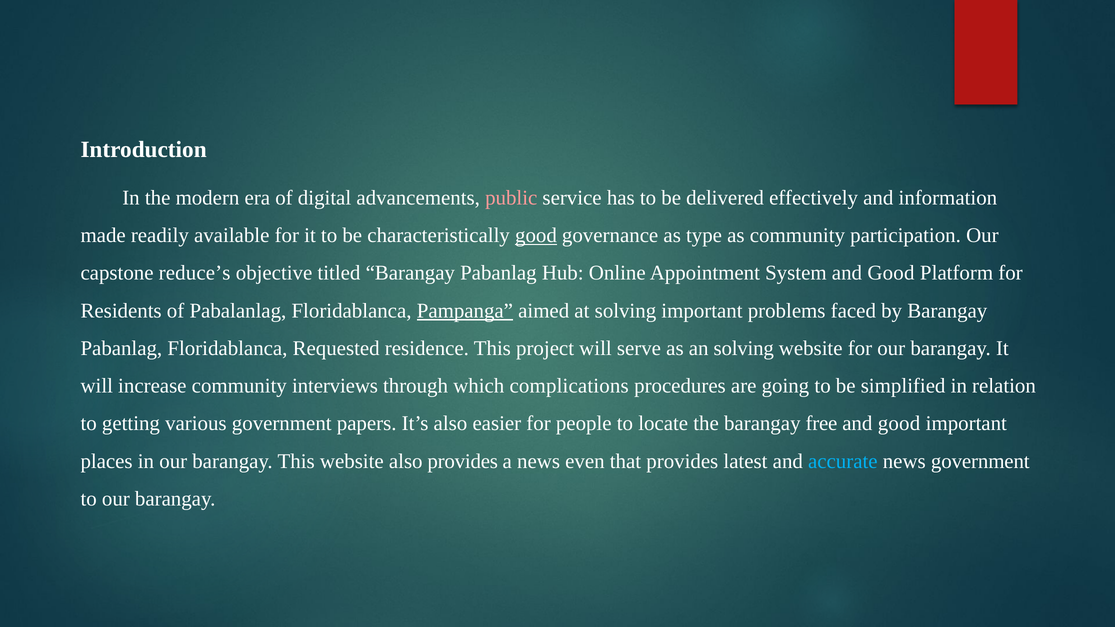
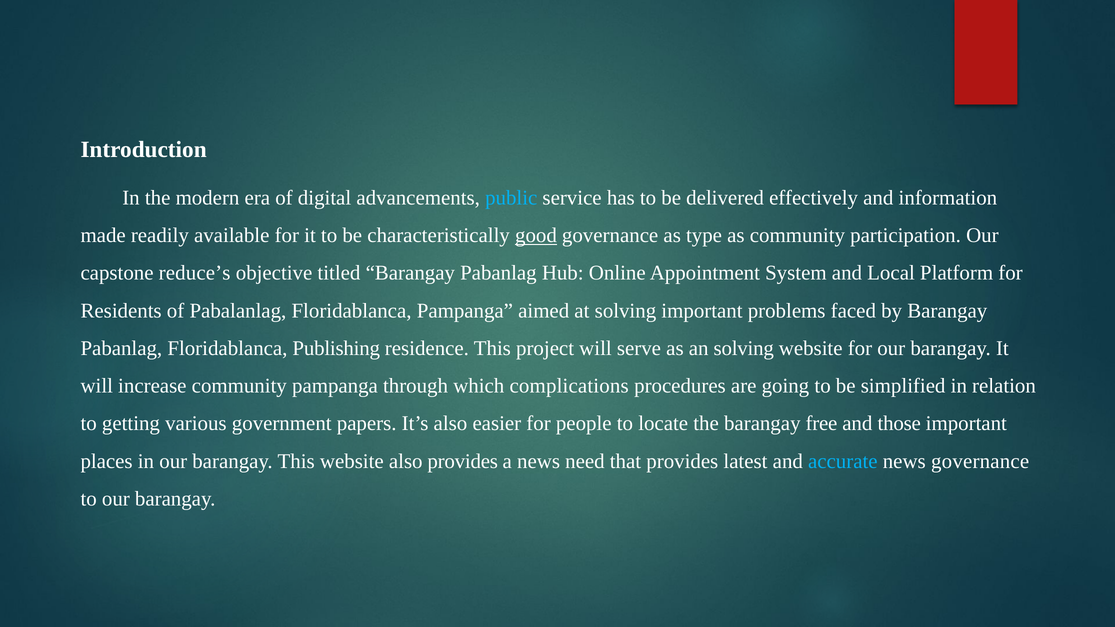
public colour: pink -> light blue (511, 198)
System and Good: Good -> Local (891, 273)
Pampanga underline: present -> none (465, 311)
Requested: Requested -> Publishing (336, 348)
community interviews: interviews -> pampanga (335, 386)
good: good -> those (899, 424)
even: even -> need (585, 461)
news government: government -> governance (980, 461)
